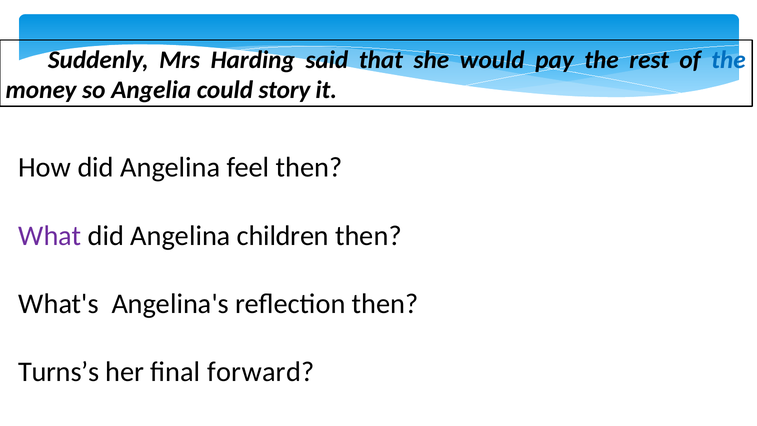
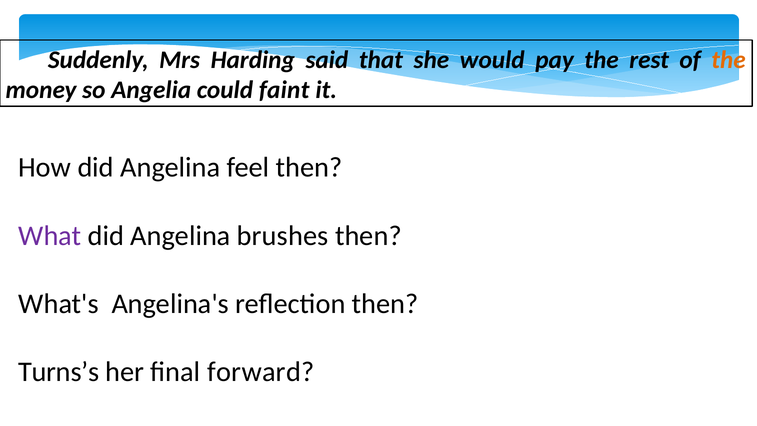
the colour: blue -> orange (728, 60)
story: story -> faint (284, 90)
children: children -> brushes (283, 236)
